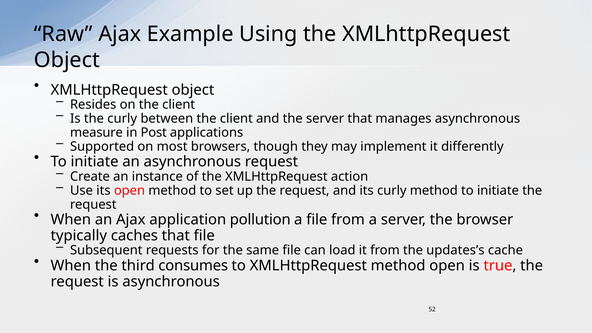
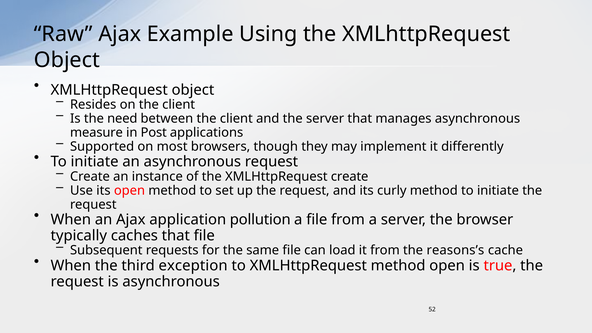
the curly: curly -> need (122, 119)
XMLHttpRequest action: action -> create (350, 176)
updates’s: updates’s -> reasons’s (455, 250)
consumes: consumes -> exception (193, 266)
